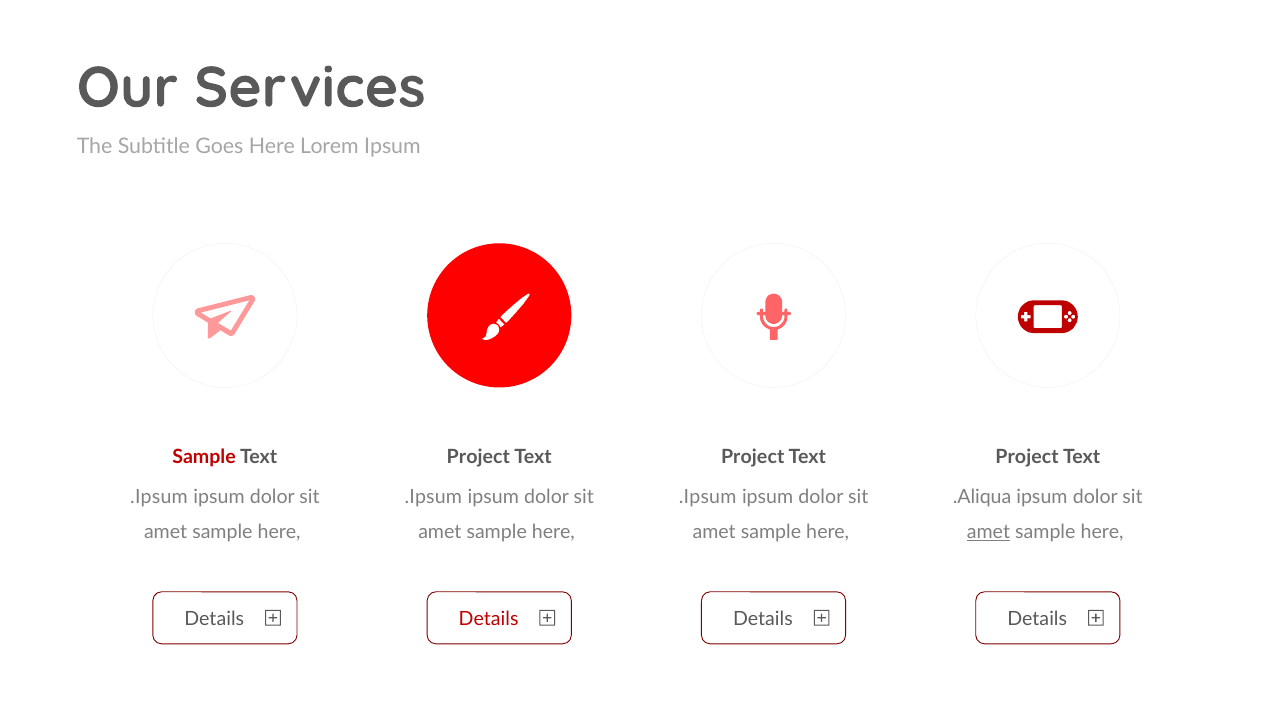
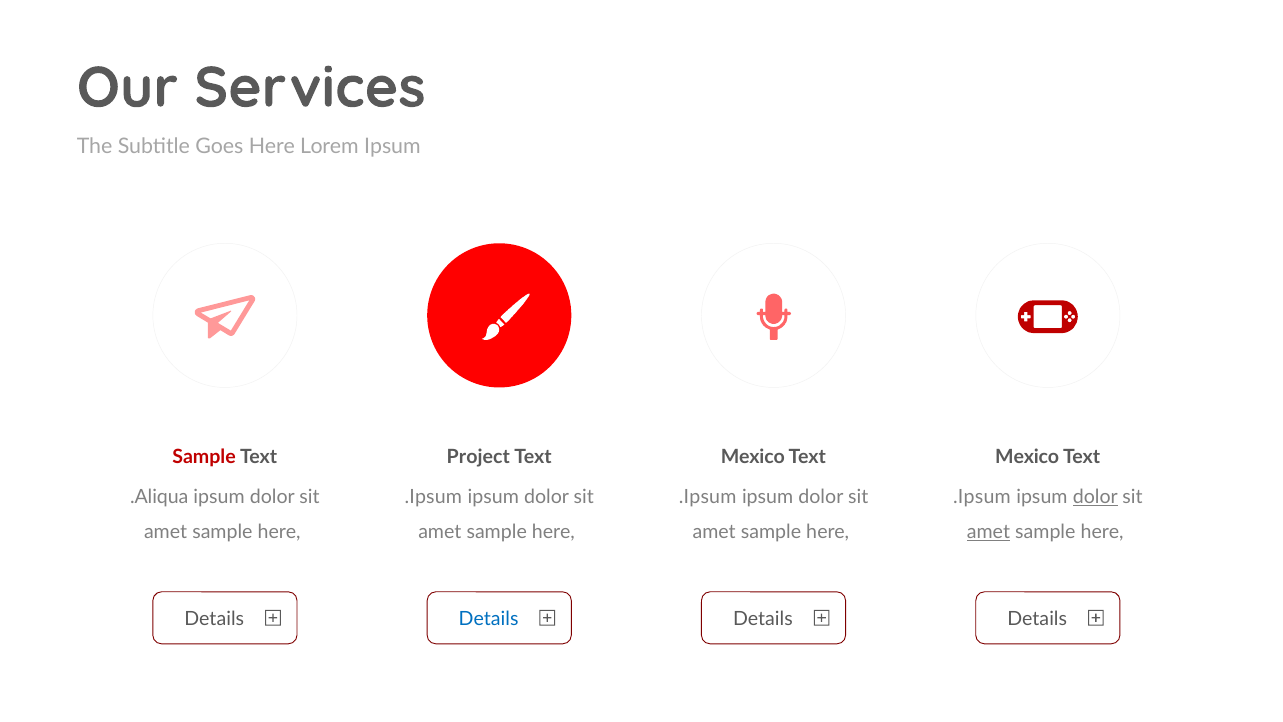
Project: Project -> Mexico (753, 457)
Project: Project -> Mexico (1027, 457)
.Ipsum: .Ipsum -> .Aliqua (159, 497)
.Aliqua: .Aliqua -> .Ipsum (982, 497)
dolor underline: none -> present (1095, 497)
Details colour: red -> blue (489, 619)
